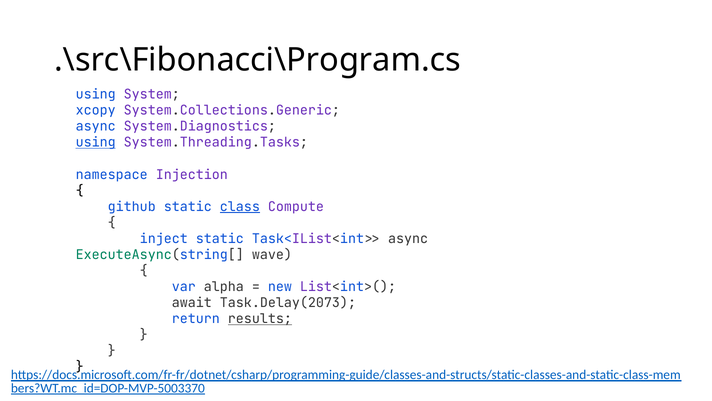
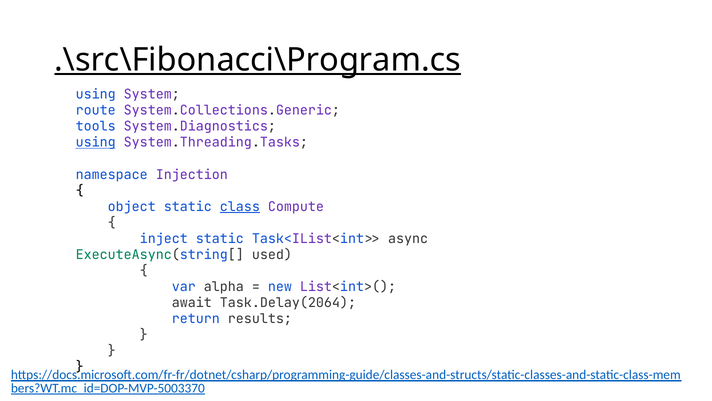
.\src\Fibonacci\Program.cs underline: none -> present (258, 60)
xcopy: xcopy -> route (96, 110)
async: async -> tools (96, 126)
github: github -> object (132, 206)
wave: wave -> used (272, 254)
Task.Delay(2073: Task.Delay(2073 -> Task.Delay(2064 (288, 303)
results underline: present -> none (260, 319)
